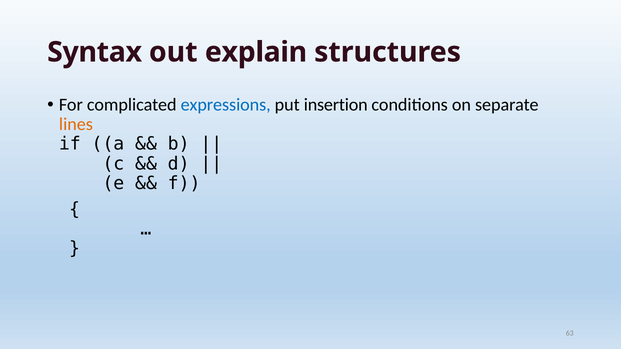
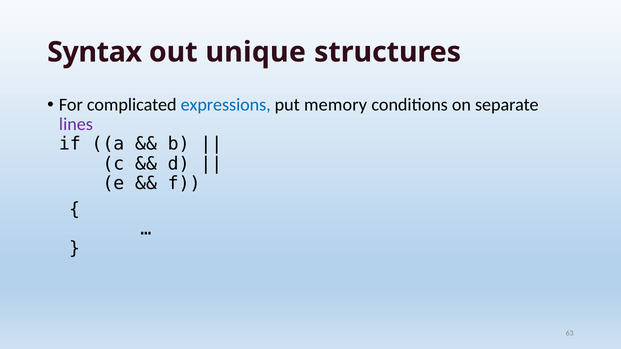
explain: explain -> unique (256, 52)
insertion: insertion -> memory (336, 105)
lines colour: orange -> purple (76, 125)
